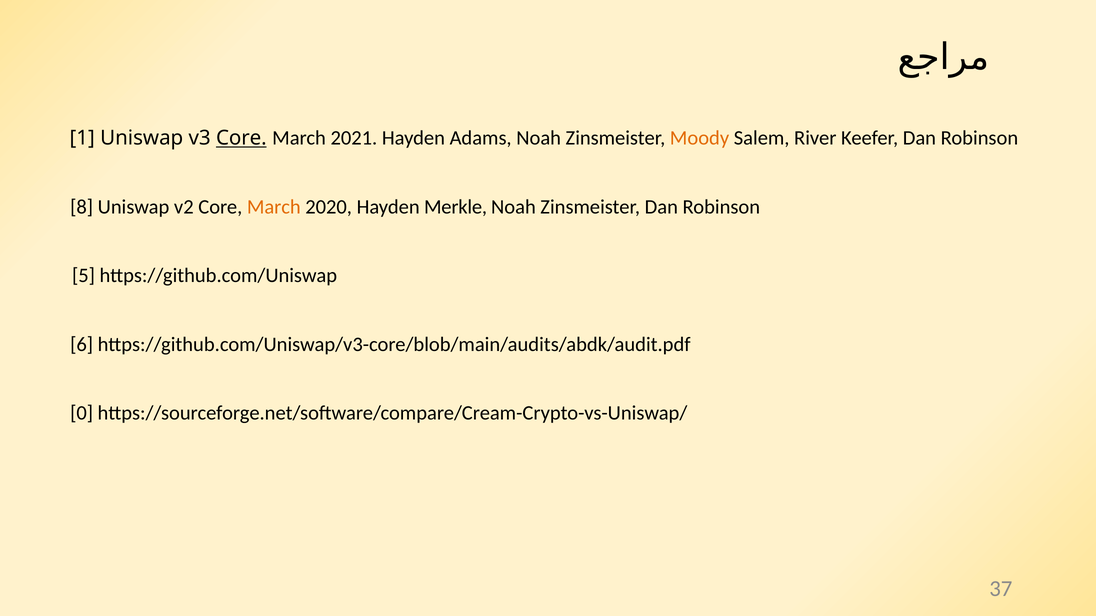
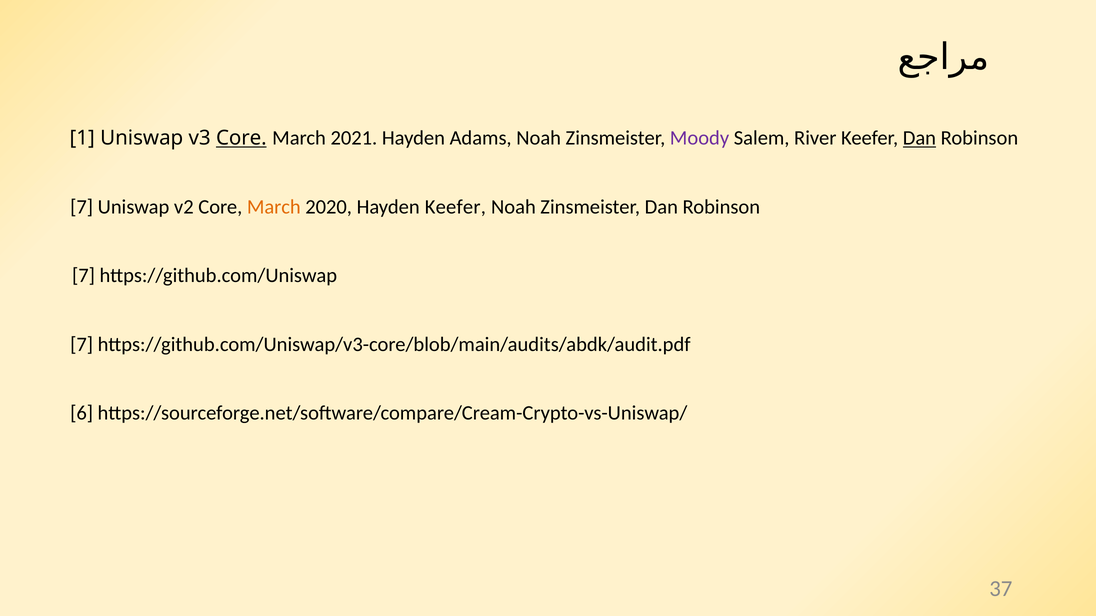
Moody colour: orange -> purple (700, 138)
Dan underline: none -> present (919, 138)
8: 8 -> 7 (82, 207)
Hayden Merkle: Merkle -> Keefer (455, 207)
5: 5 -> 7 (83, 276)
6: 6 -> 7 (82, 345)
0: 0 -> 6 (82, 413)
